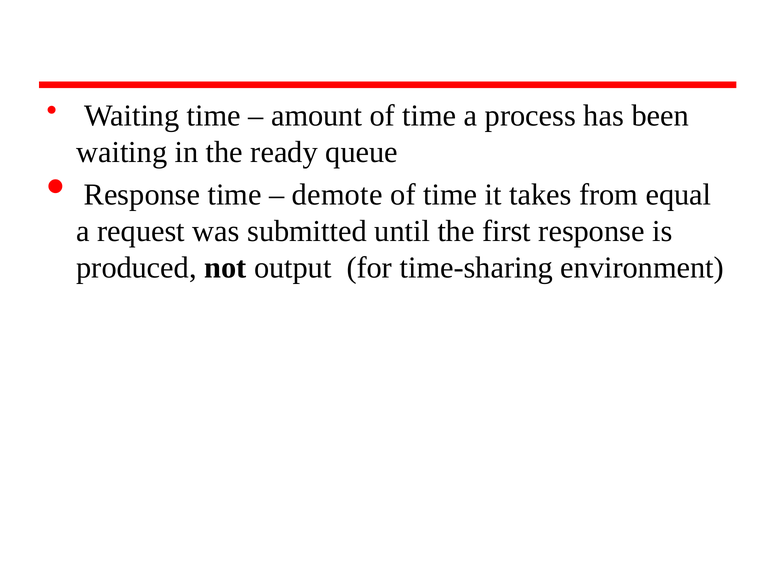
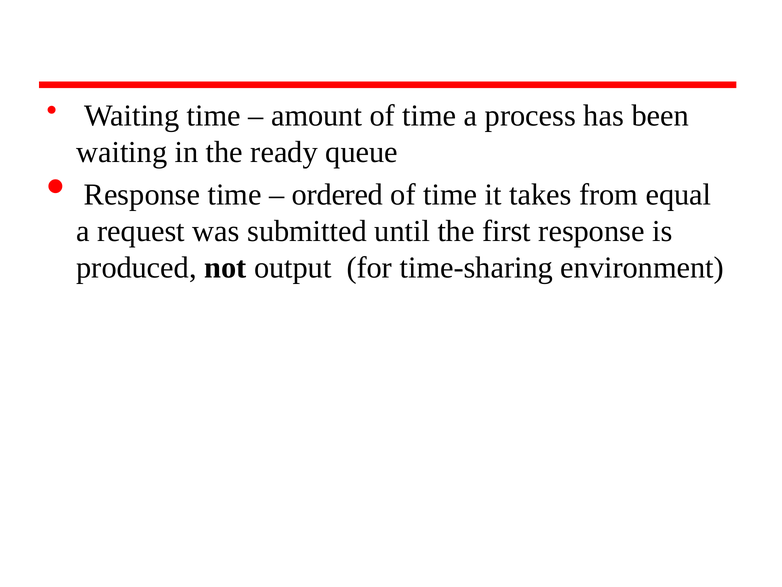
demote: demote -> ordered (338, 195)
